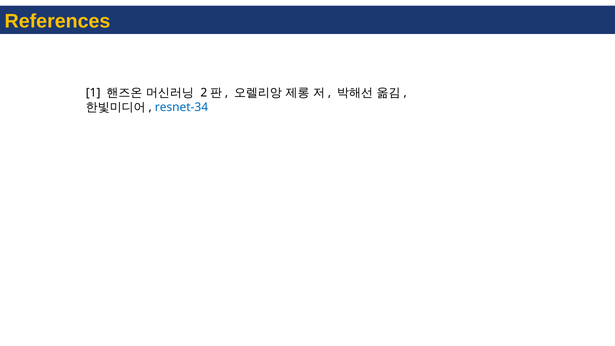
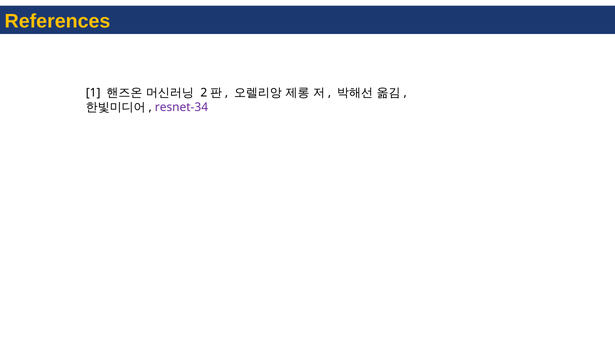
resnet-34 colour: blue -> purple (181, 107)
